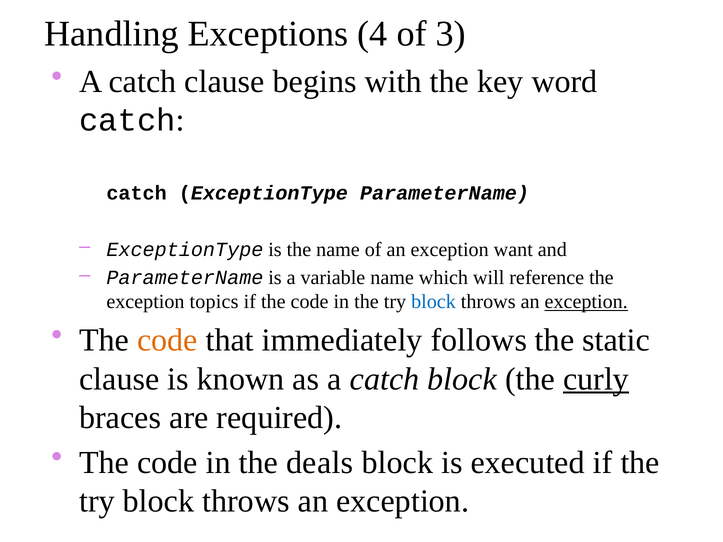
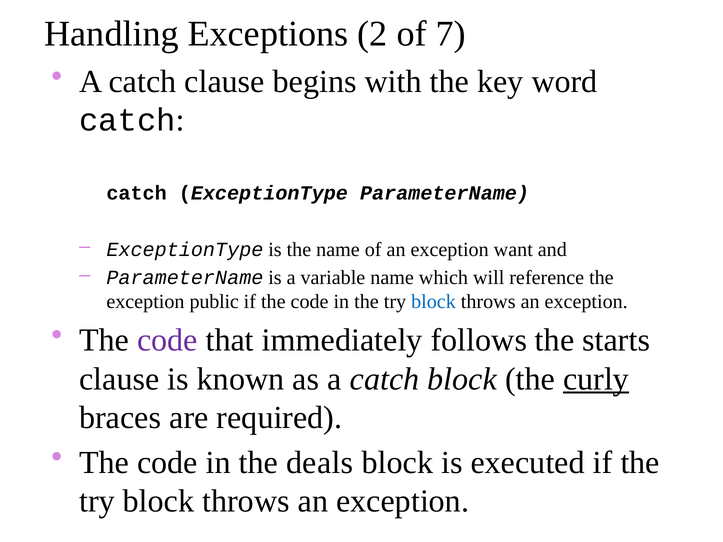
4: 4 -> 2 (372, 34)
3: 3 -> 7 (451, 34)
topics: topics -> public (214, 302)
exception underline: present -> none (586, 302)
code colour: orange -> purple (167, 341)
static: static -> starts (616, 341)
